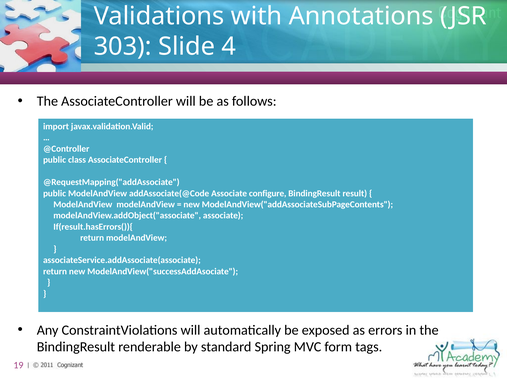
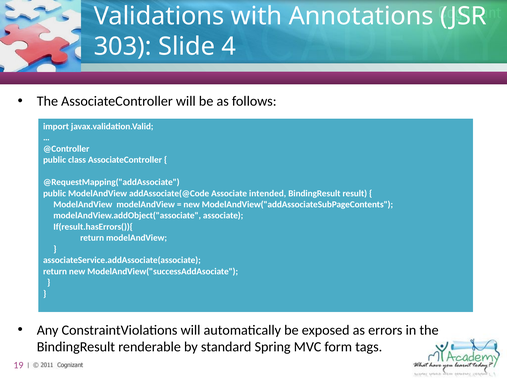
configure: configure -> intended (268, 193)
